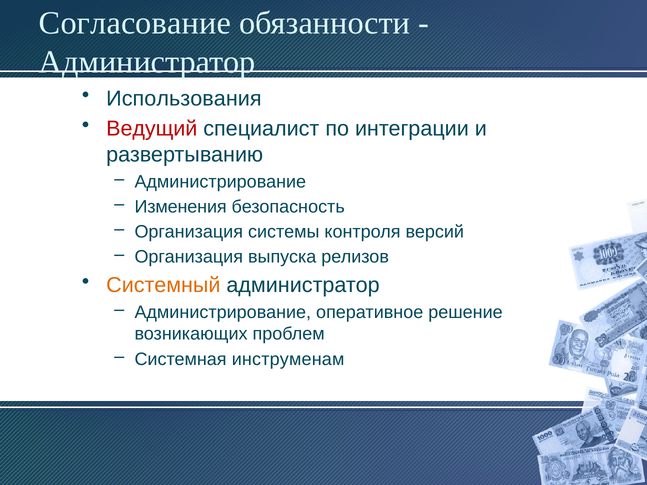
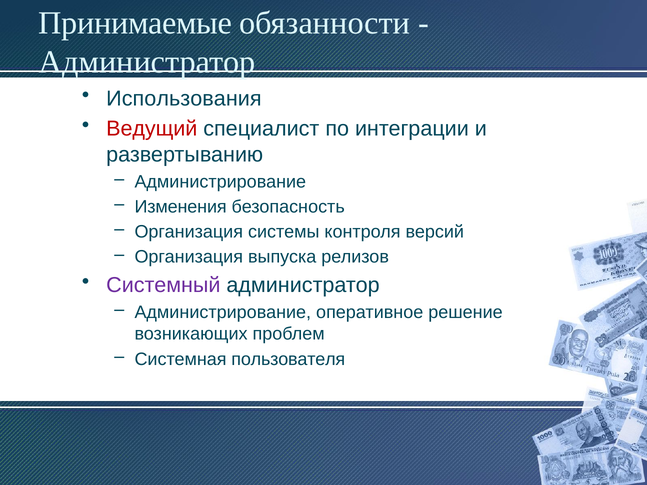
Согласование: Согласование -> Принимаемые (135, 23)
Системный colour: orange -> purple (163, 285)
инструменам: инструменам -> пользователя (288, 359)
